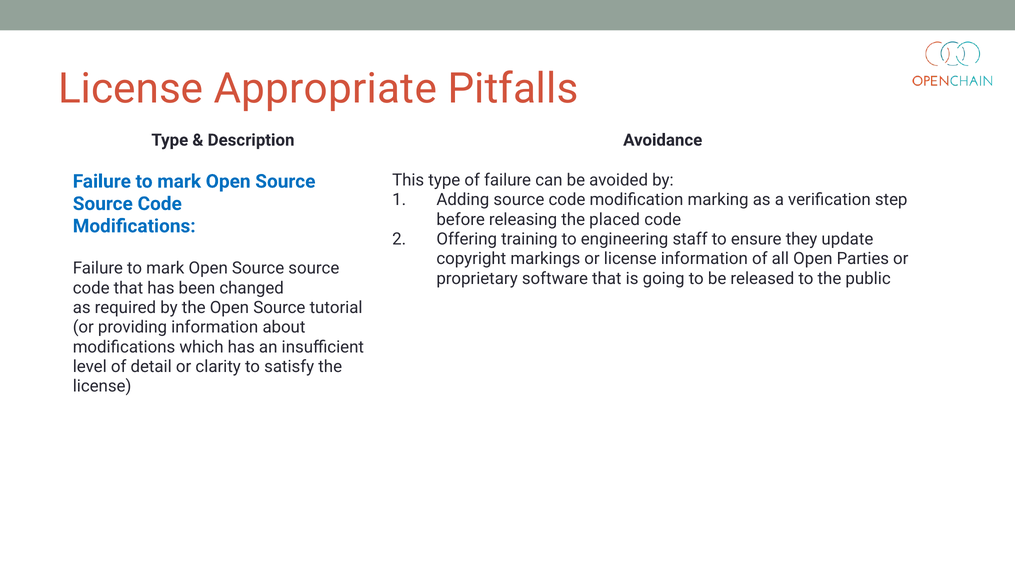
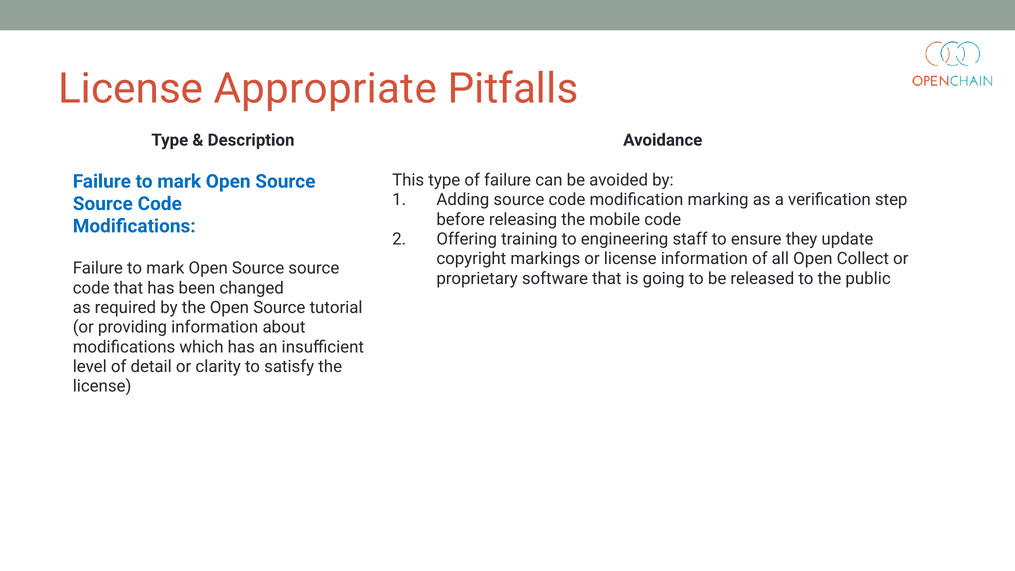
placed: placed -> mobile (615, 219)
Parties: Parties -> Collect (863, 259)
